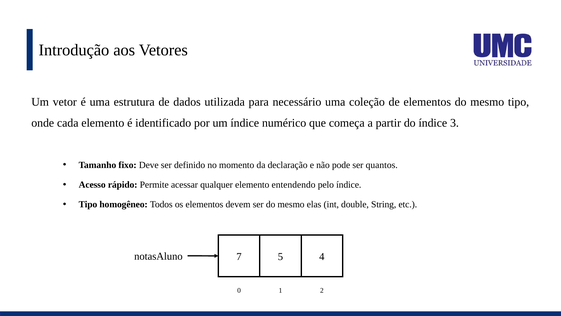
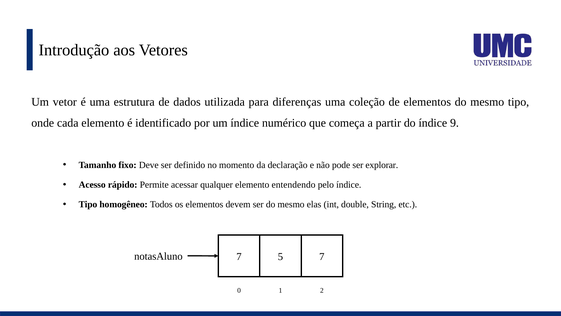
necessário: necessário -> diferenças (297, 102)
3: 3 -> 9 (454, 123)
quantos: quantos -> explorar (382, 165)
7 4: 4 -> 7 (322, 256)
